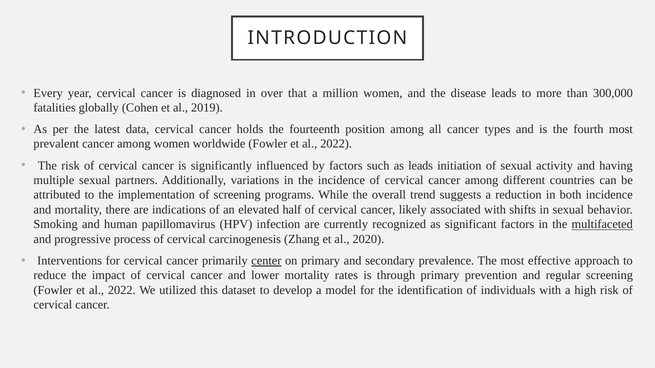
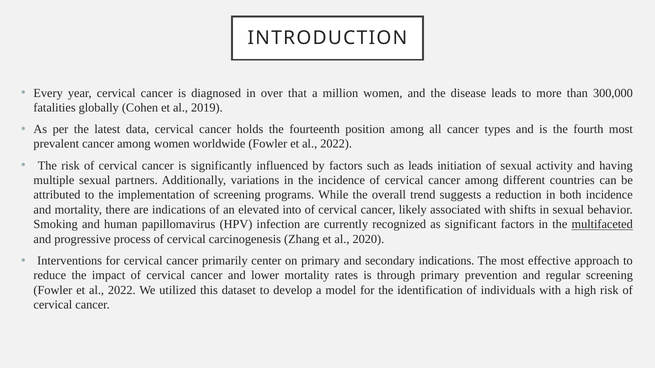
half: half -> into (292, 210)
center underline: present -> none (266, 261)
secondary prevalence: prevalence -> indications (446, 261)
